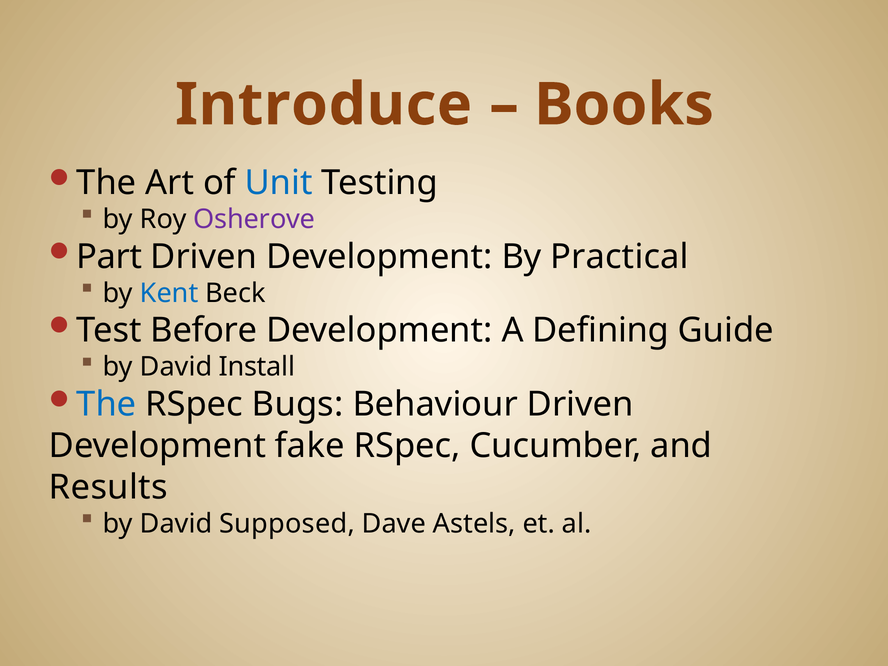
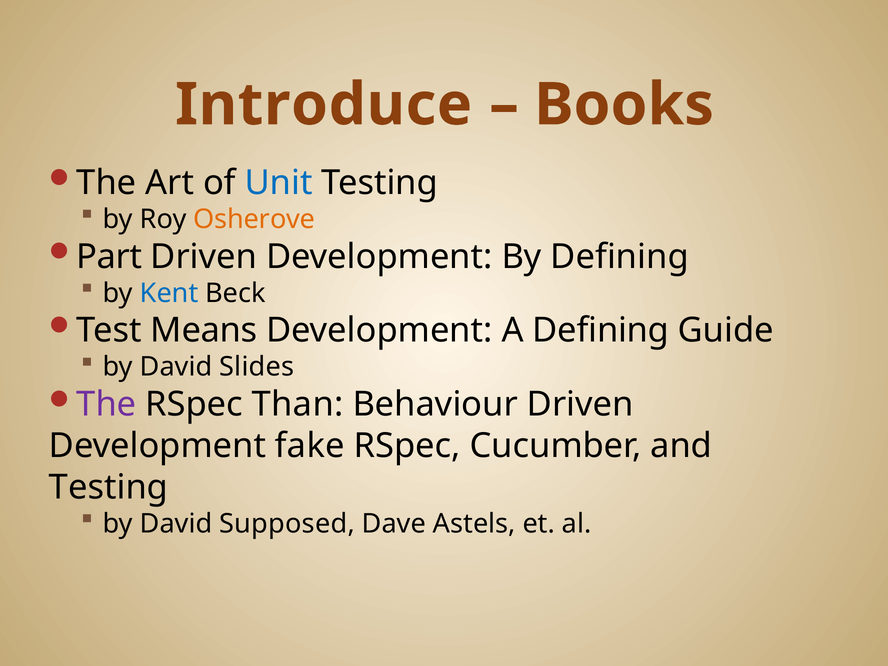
Osherove colour: purple -> orange (254, 219)
By Practical: Practical -> Defining (620, 257)
Before: Before -> Means (204, 331)
Install: Install -> Slides (257, 367)
The colour: blue -> purple (106, 404)
Bugs: Bugs -> Than (298, 404)
Results: Results -> Testing (109, 487)
